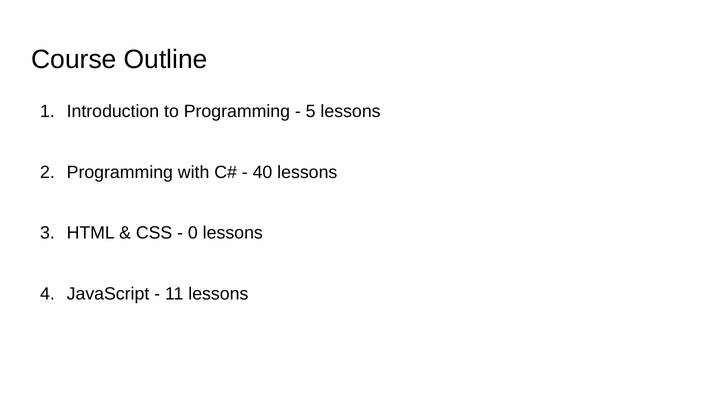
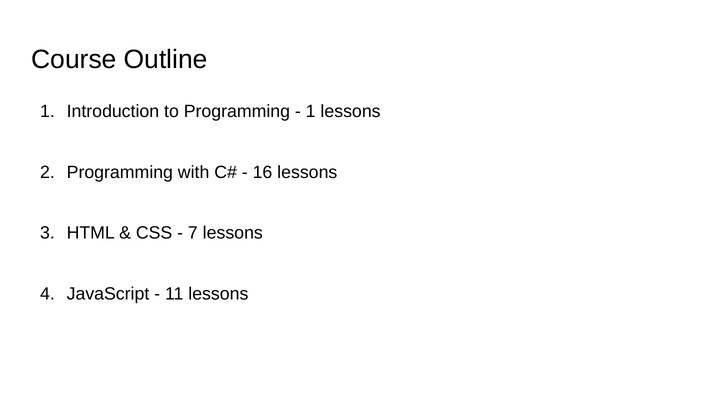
5: 5 -> 1 (311, 111)
40: 40 -> 16 (263, 172)
0: 0 -> 7 (193, 233)
